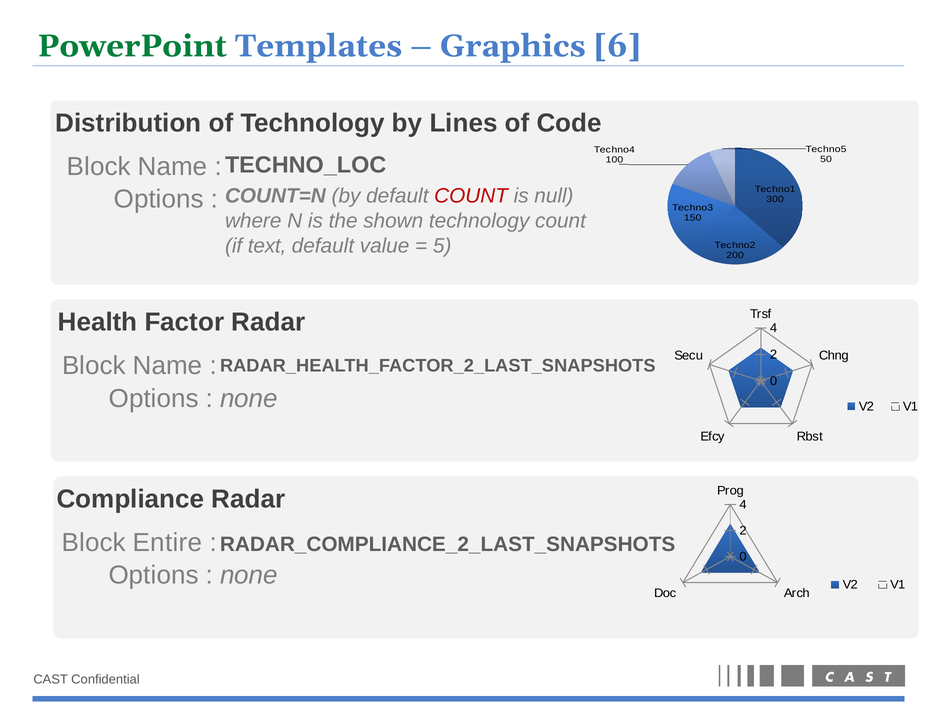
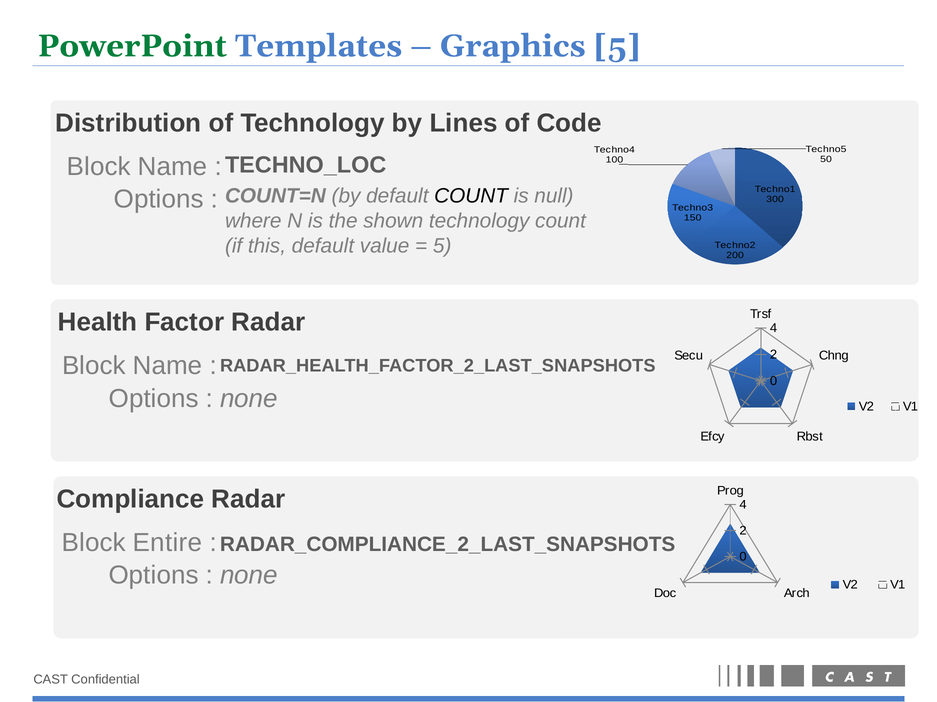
Graphics 6: 6 -> 5 (617, 46)
COUNT colour: red -> black (471, 196)
text: text -> this (267, 246)
